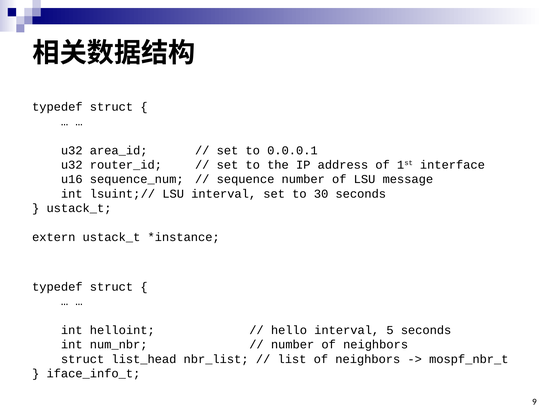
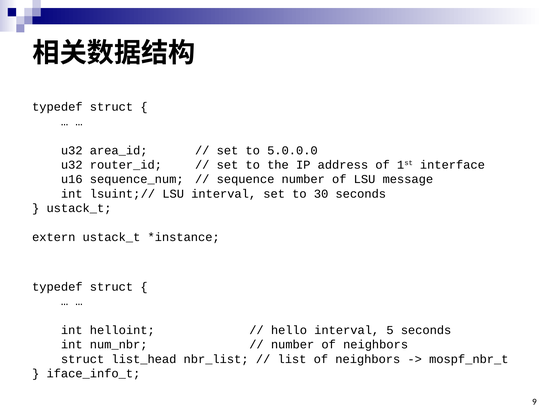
0.0.0.1: 0.0.0.1 -> 5.0.0.0 (292, 150)
